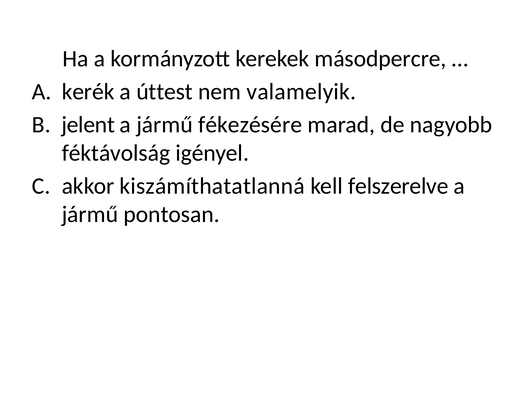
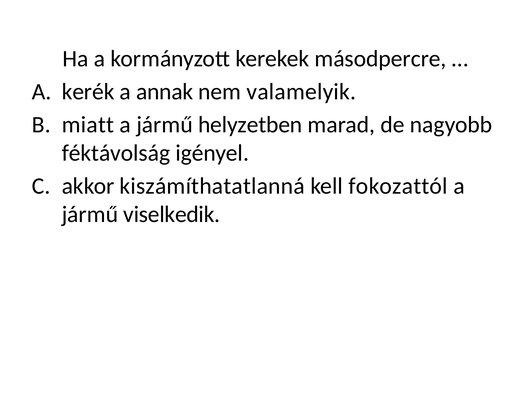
úttest: úttest -> annak (165, 92)
jelent: jelent -> miatt (88, 125)
fékezésére: fékezésére -> helyzetben (250, 125)
felszerelve: felszerelve -> fokozattól (398, 186)
pontosan: pontosan -> viselkedik (172, 214)
